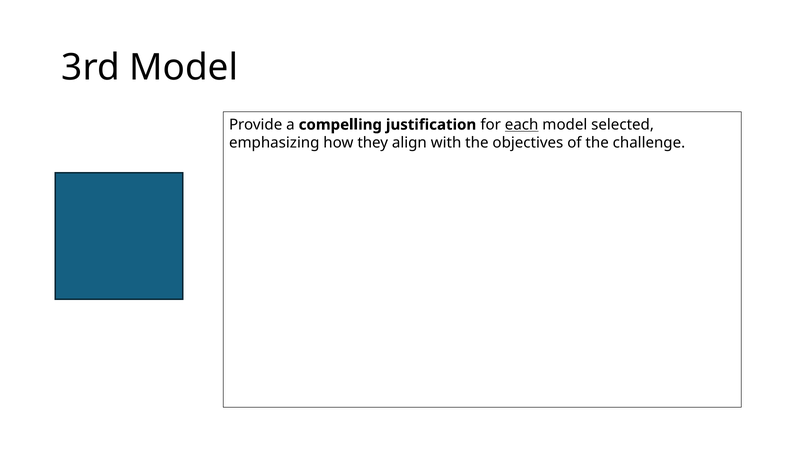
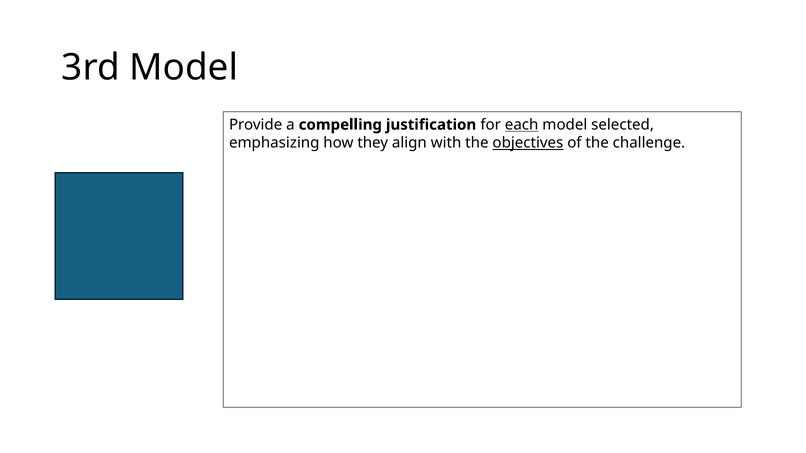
objectives underline: none -> present (528, 143)
